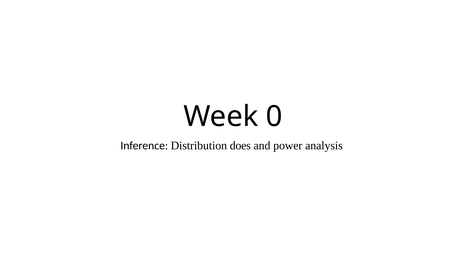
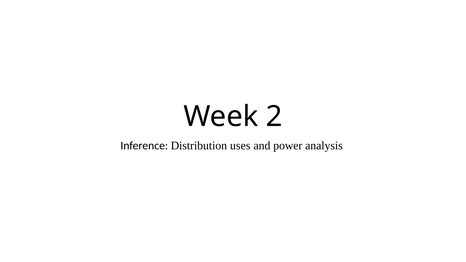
0: 0 -> 2 (274, 116)
does: does -> uses (240, 146)
